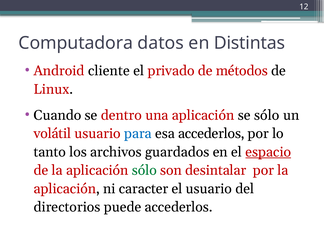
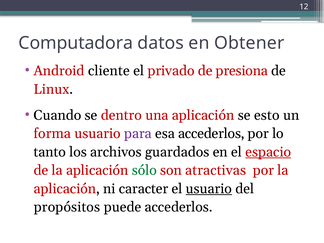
Distintas: Distintas -> Obtener (249, 43)
métodos: métodos -> presiona (242, 71)
se sólo: sólo -> esto (267, 115)
volátil: volátil -> forma (52, 134)
para colour: blue -> purple (138, 134)
desintalar: desintalar -> atractivas (216, 170)
usuario underline: none -> present (209, 189)
directorios: directorios -> propósitos (67, 207)
